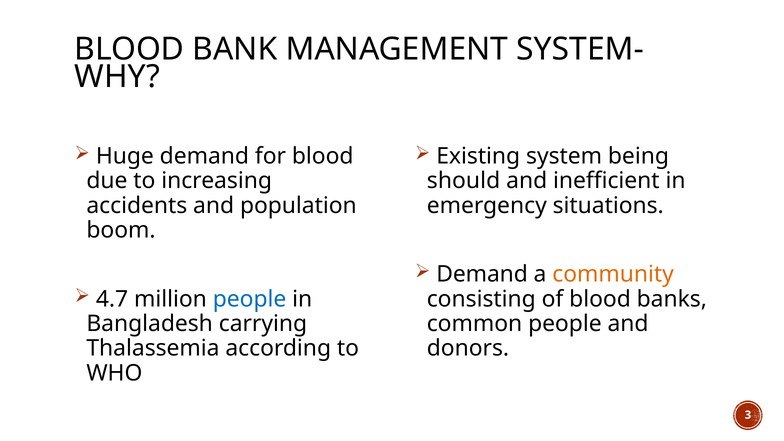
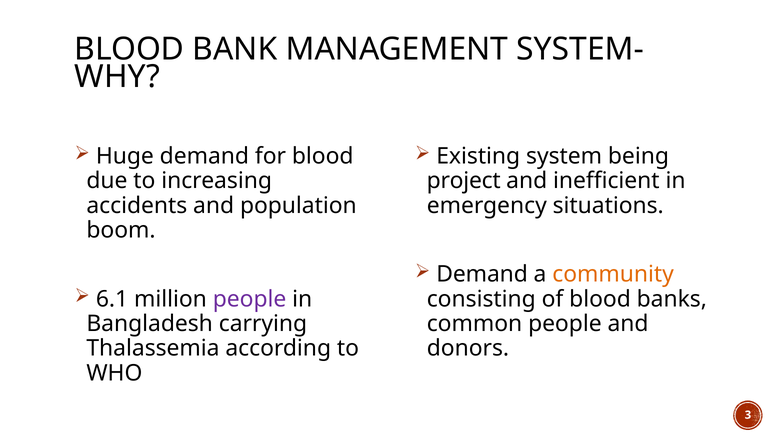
should: should -> project (464, 181)
4.7: 4.7 -> 6.1 (112, 299)
people colour: blue -> purple (250, 299)
